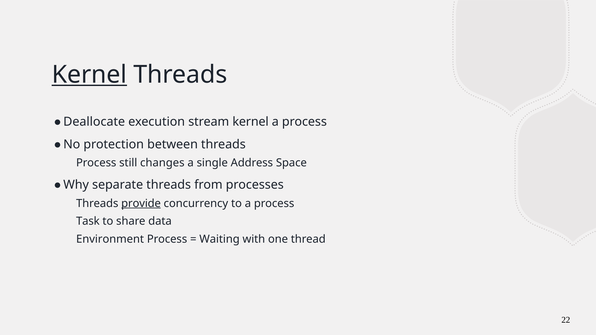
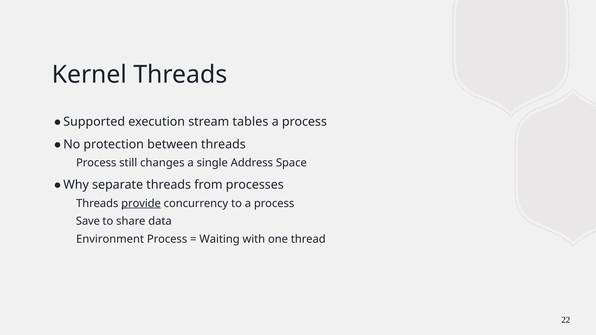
Kernel underline: present -> none (89, 75)
Deallocate: Deallocate -> Supported (94, 122)
stream kernel: kernel -> tables (250, 122)
Task: Task -> Save (88, 221)
